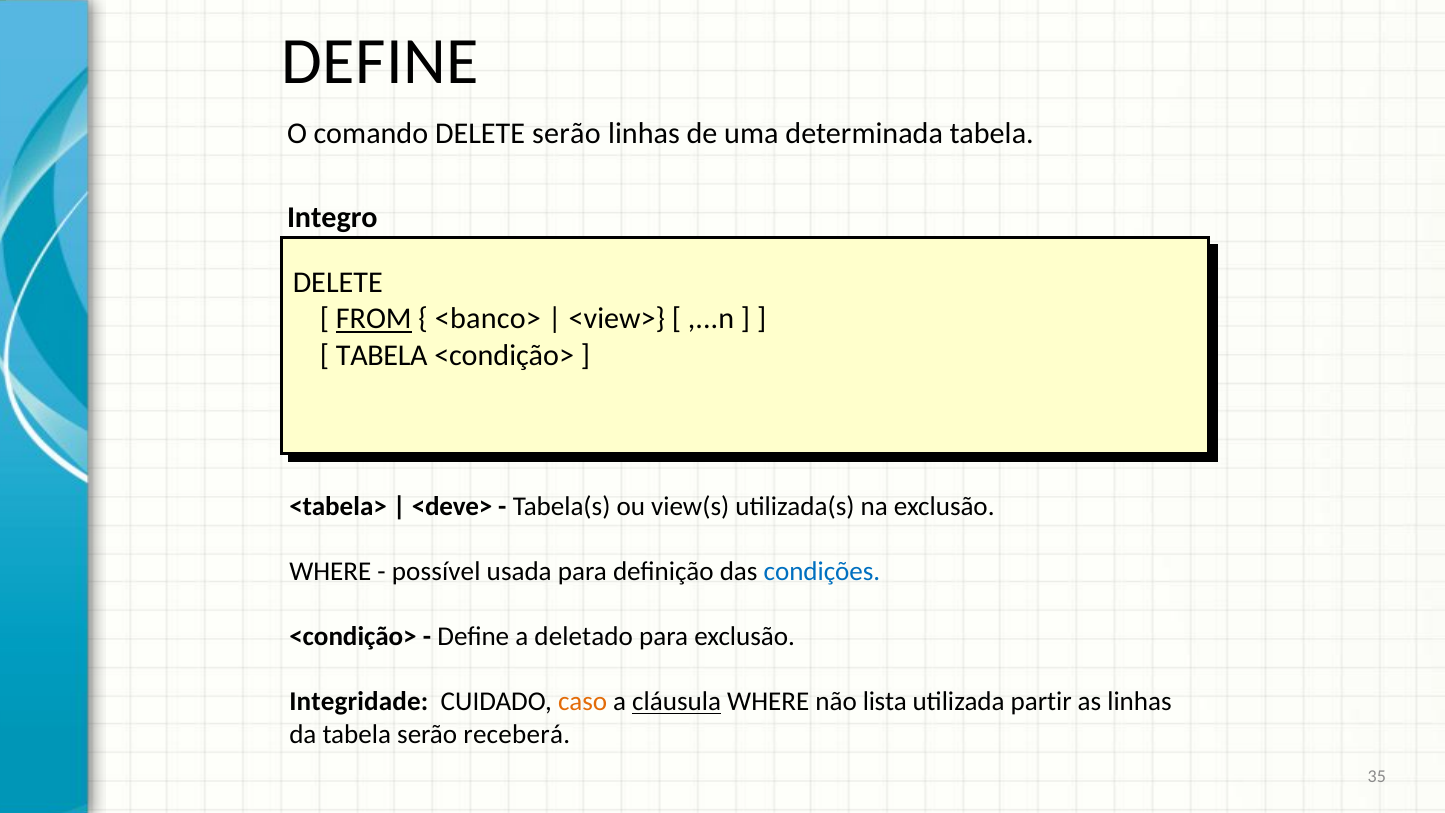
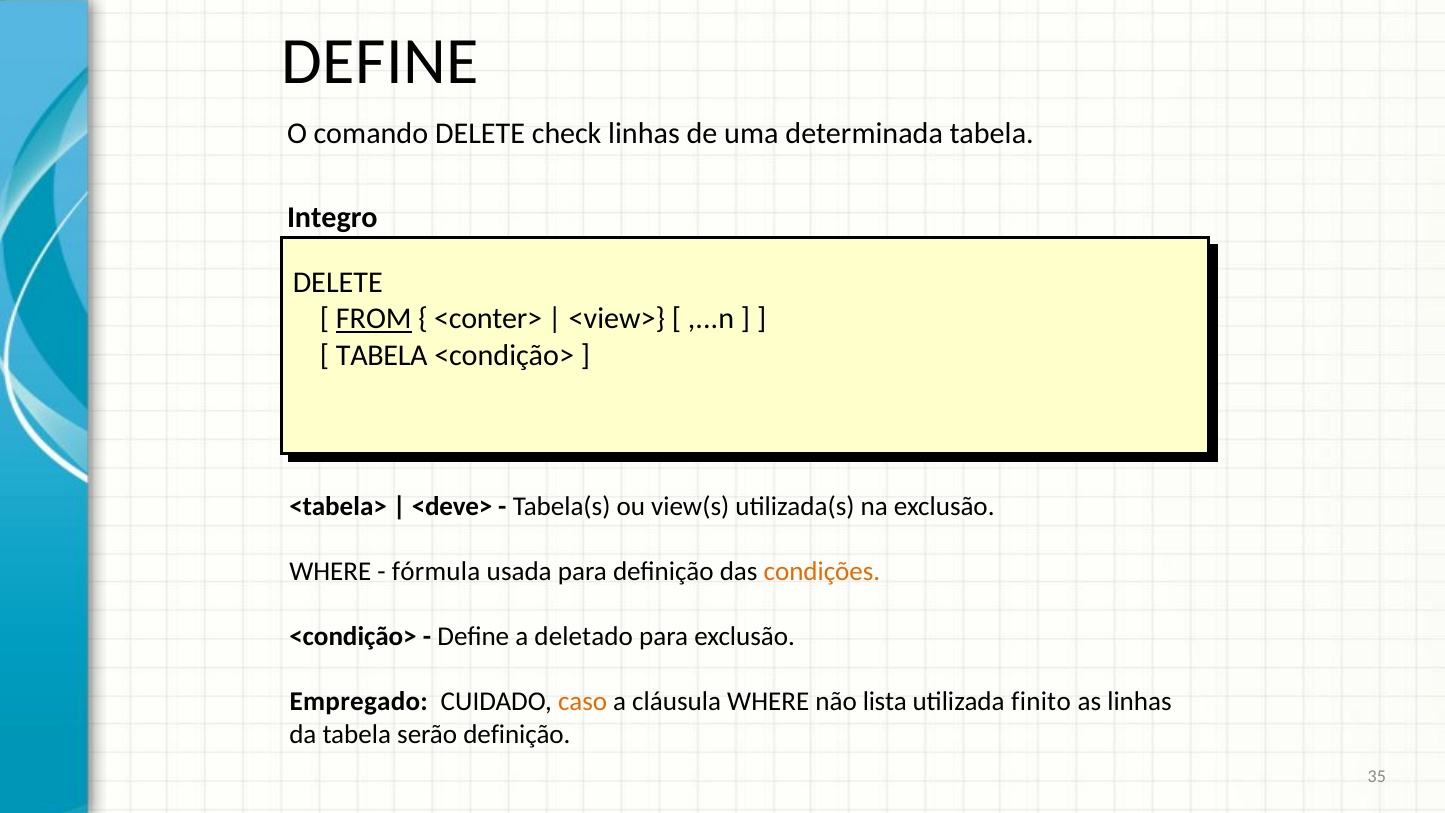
DELETE serão: serão -> check (567, 133)
<banco>: <banco> -> <conter> (488, 319)
possível: possível -> fórmula (436, 572)
condições colour: blue -> orange (822, 572)
Integridade: Integridade -> Empregado (359, 702)
cláusula underline: present -> none (677, 702)
partir: partir -> finito (1041, 702)
serão receberá: receberá -> definição (517, 734)
